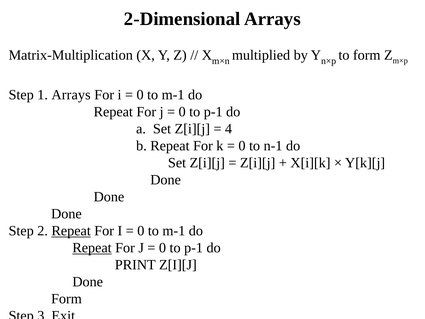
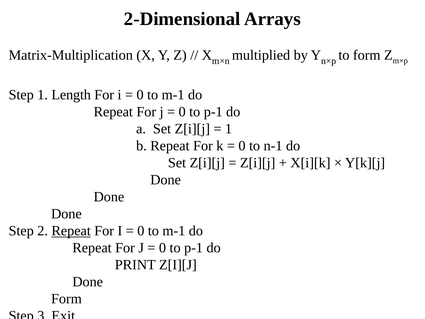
1 Arrays: Arrays -> Length (71, 95)
4: 4 -> 1 (229, 129)
Repeat underline: present -> none (92, 248)
